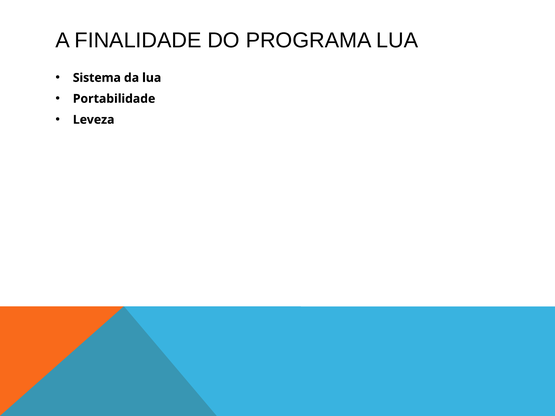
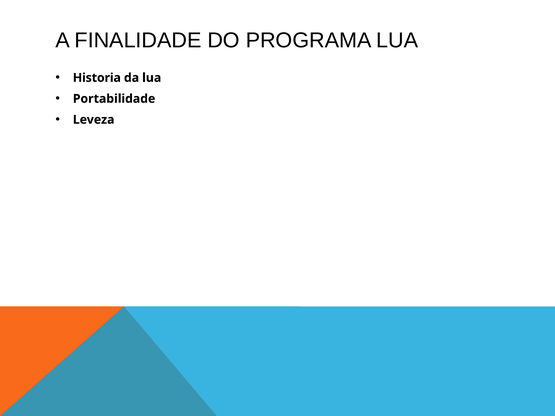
Sistema: Sistema -> Historia (97, 78)
